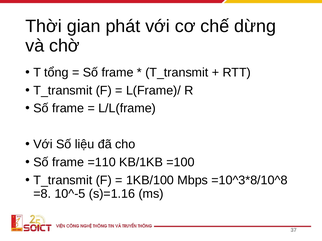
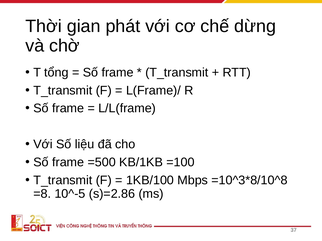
=110: =110 -> =500 (102, 163)
s)=1.16: s)=1.16 -> s)=2.86 (112, 194)
